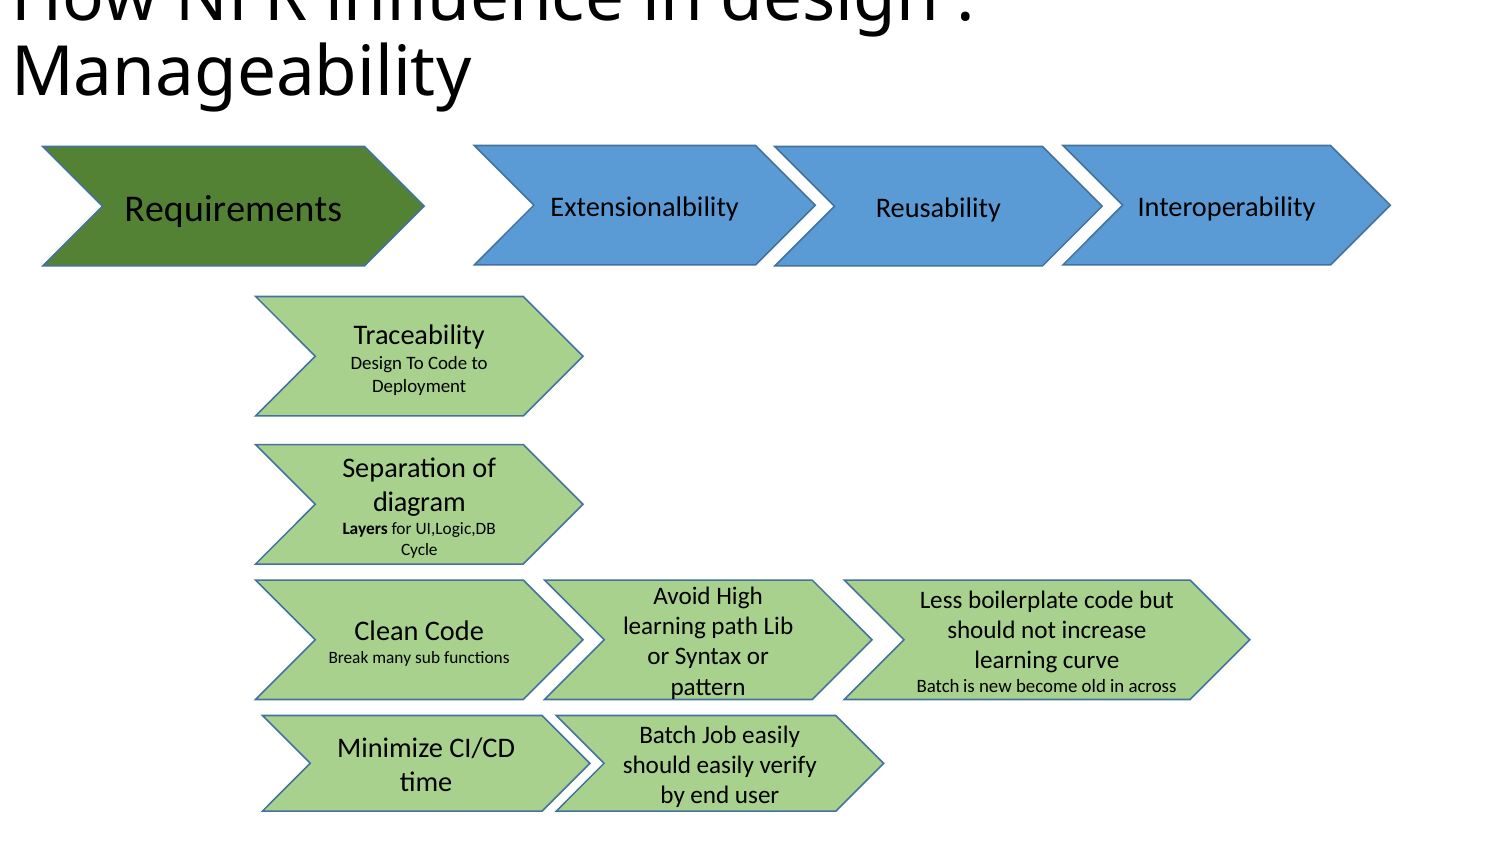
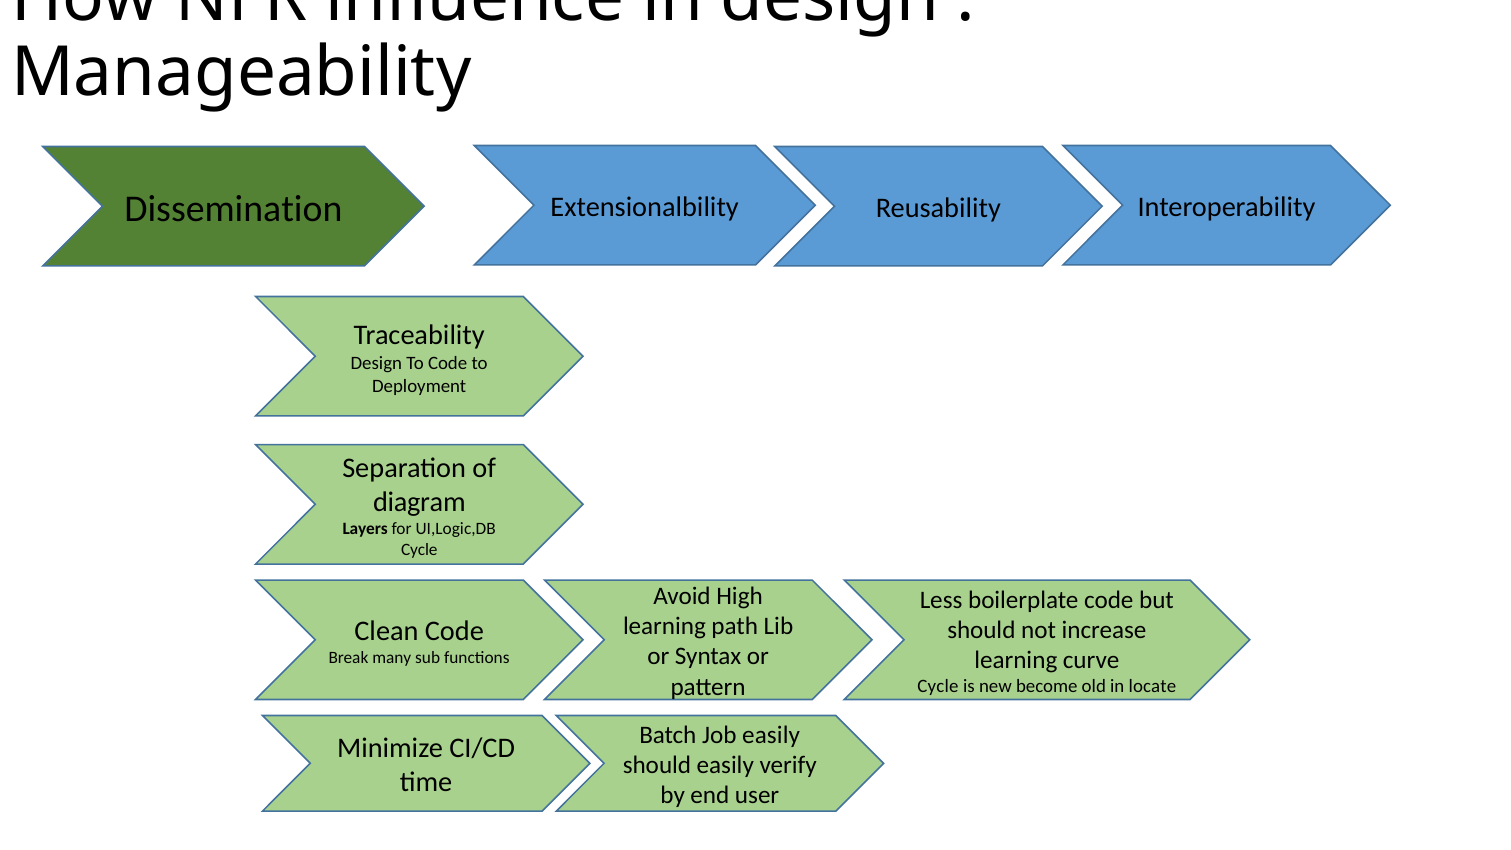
Requirements: Requirements -> Dissemination (233, 209)
Batch: Batch -> Cycle (938, 686)
across: across -> locate (1152, 686)
